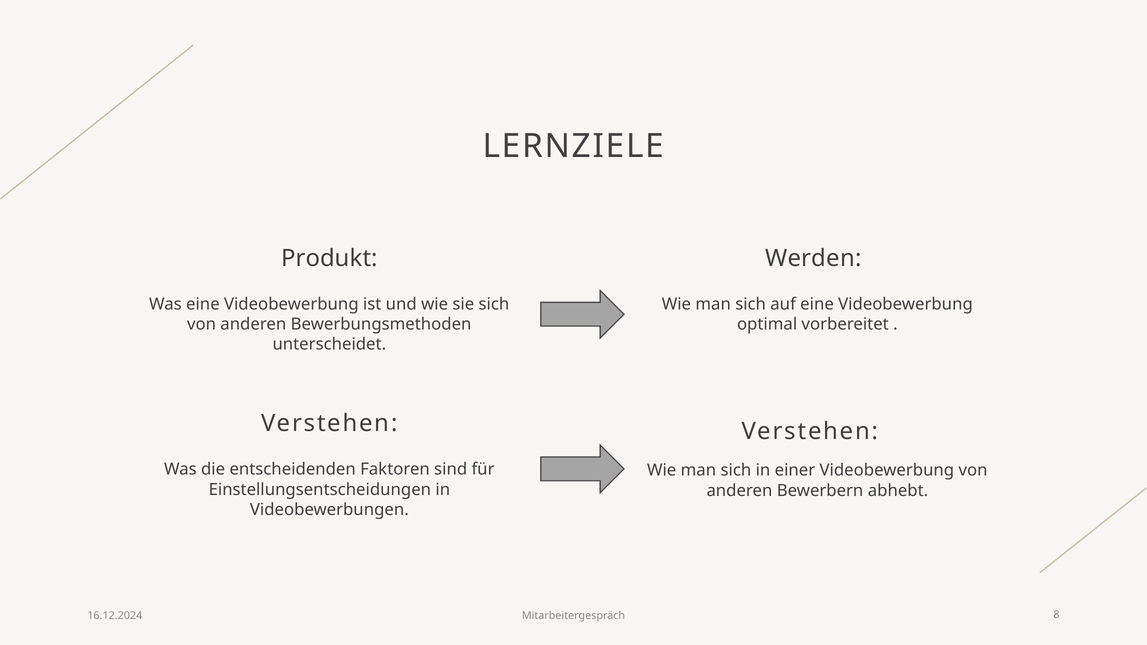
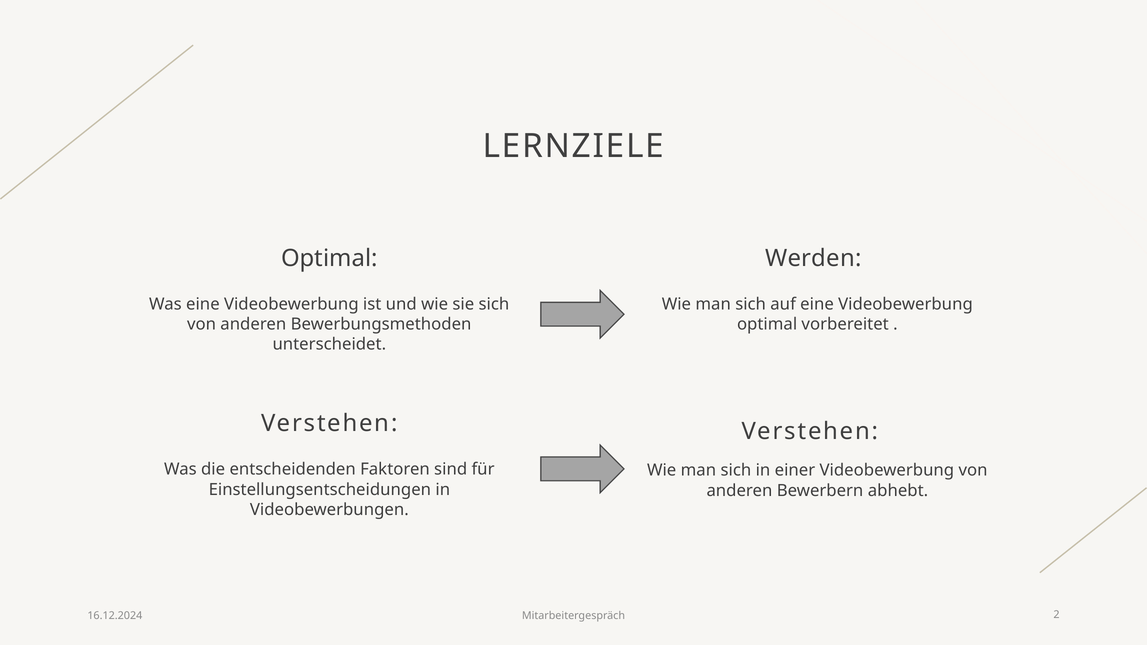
Produkt: Produkt -> Optimal (329, 258)
8: 8 -> 2 (1057, 615)
